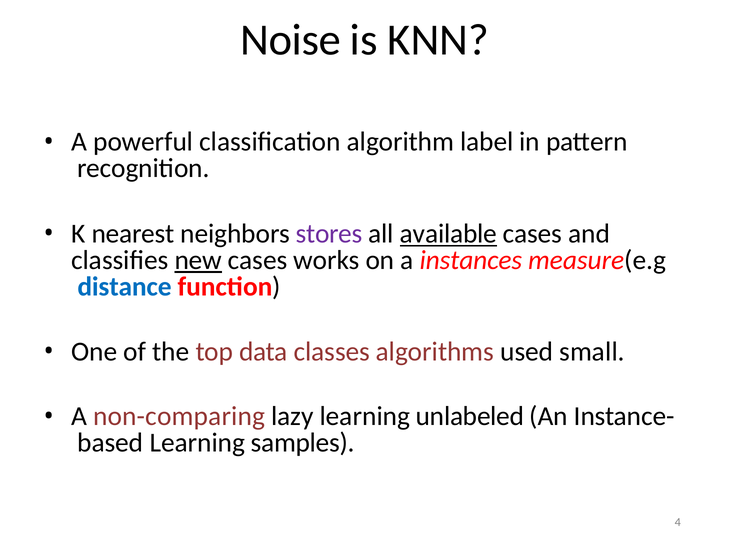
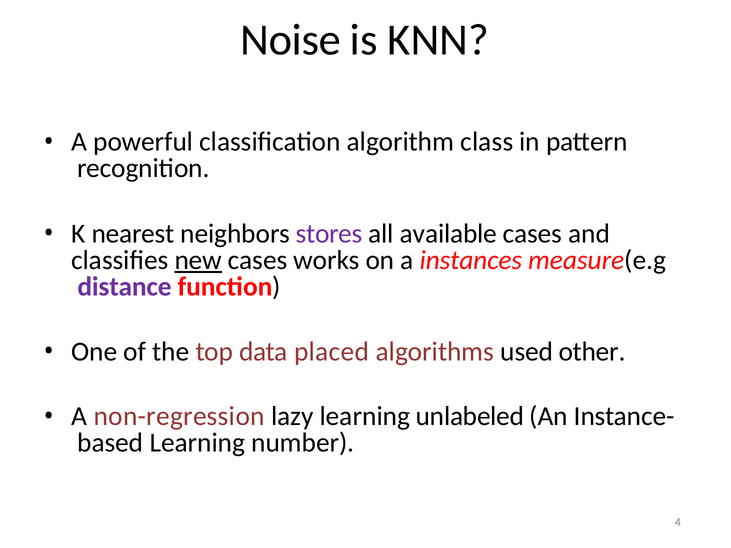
label: label -> class (487, 142)
available underline: present -> none (449, 234)
distance colour: blue -> purple (124, 287)
classes: classes -> placed (332, 352)
small: small -> other (592, 352)
non-comparing: non-comparing -> non-regression (179, 417)
samples: samples -> number (303, 443)
